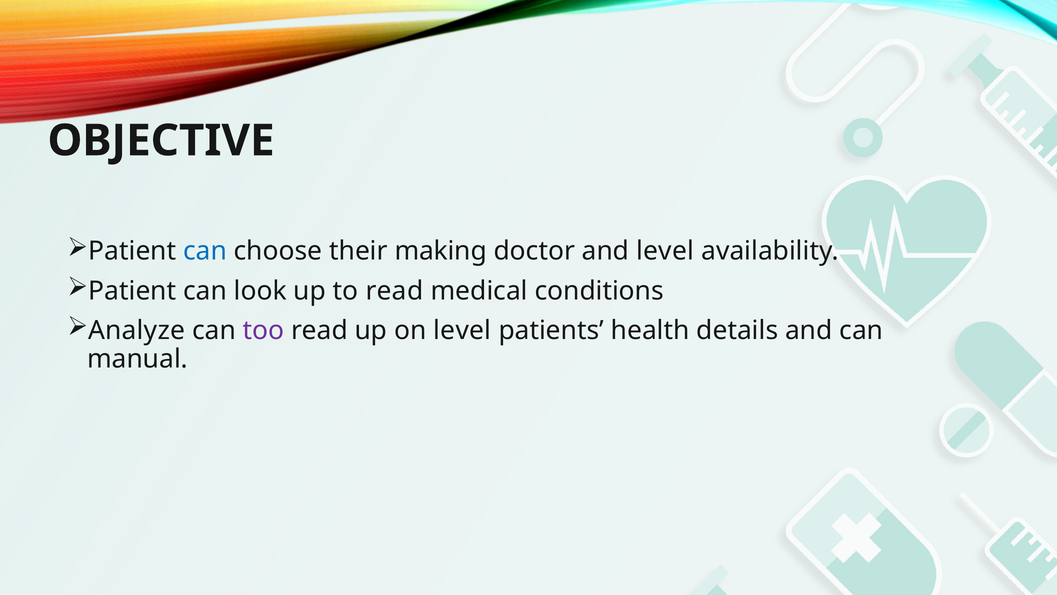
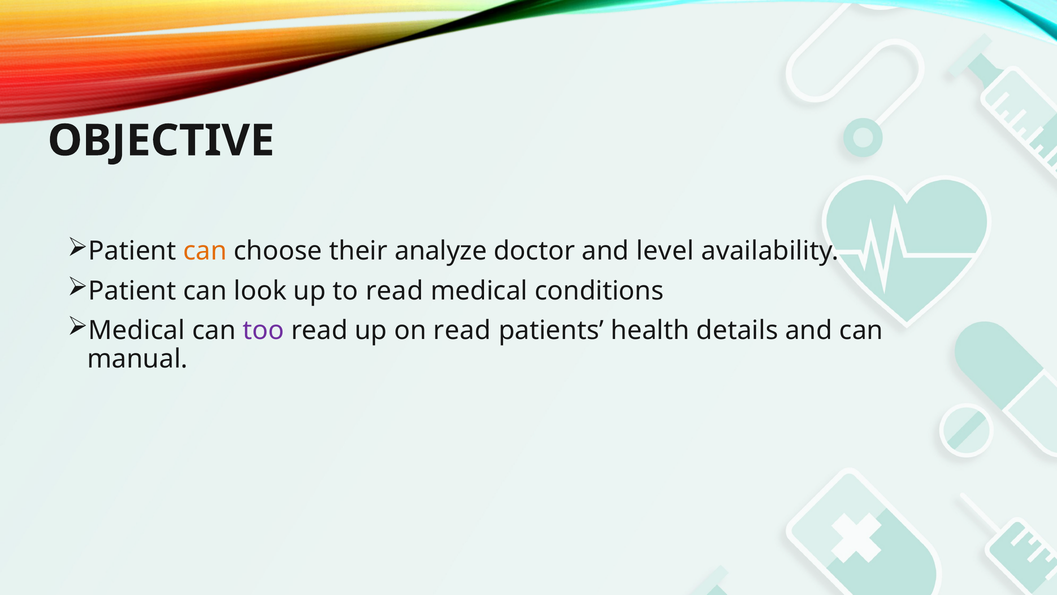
can colour: blue -> orange (205, 251)
making: making -> analyze (441, 251)
Analyze: Analyze -> Medical (137, 330)
on level: level -> read (462, 330)
